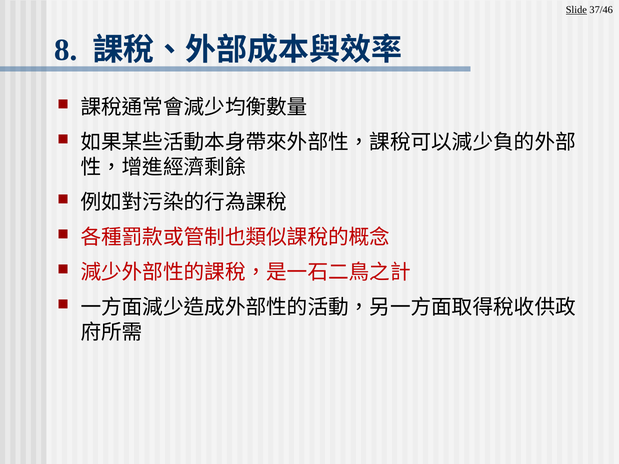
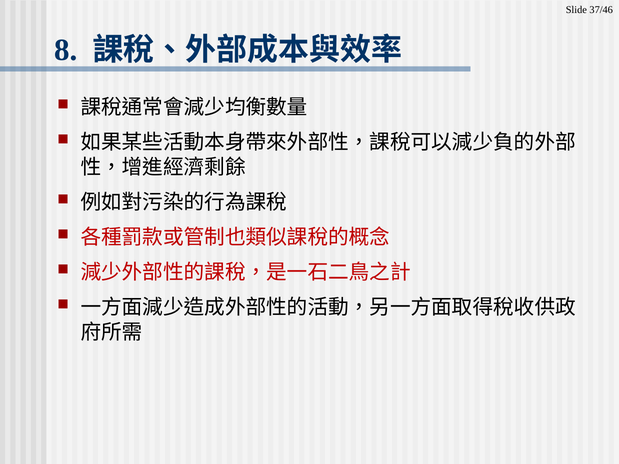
Slide underline: present -> none (576, 10)
